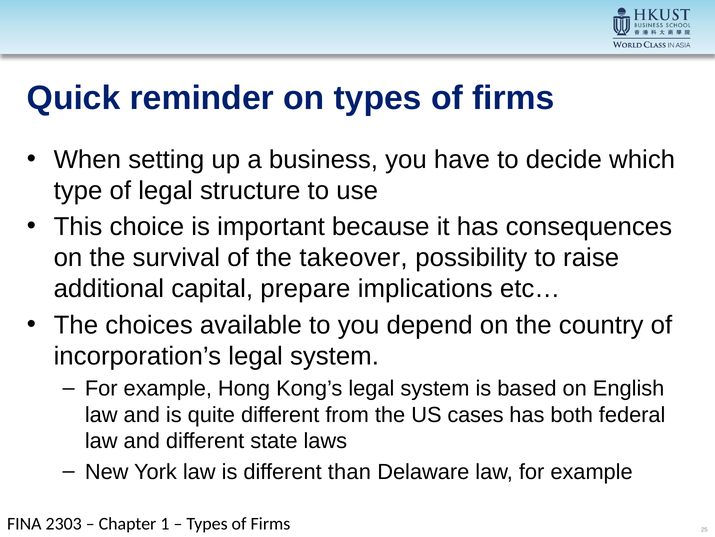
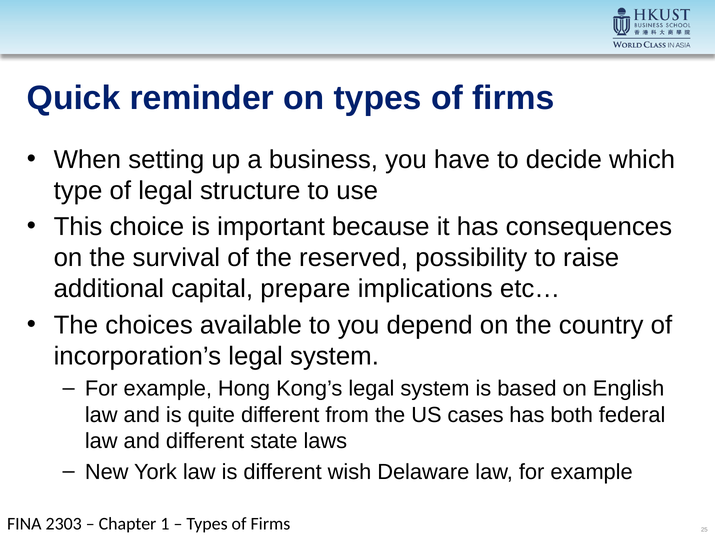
takeover: takeover -> reserved (354, 258)
than: than -> wish (350, 471)
